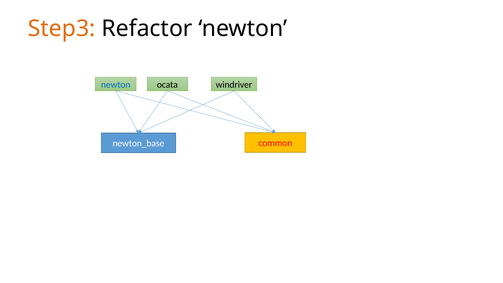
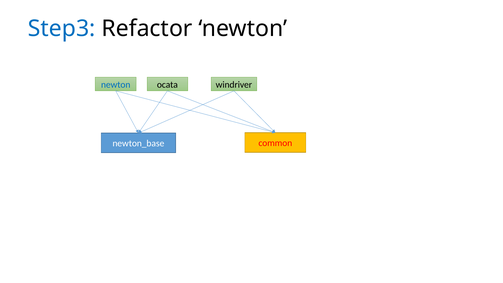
Step3 colour: orange -> blue (62, 29)
